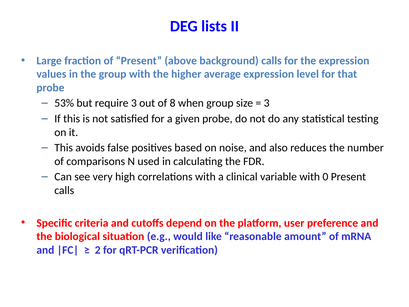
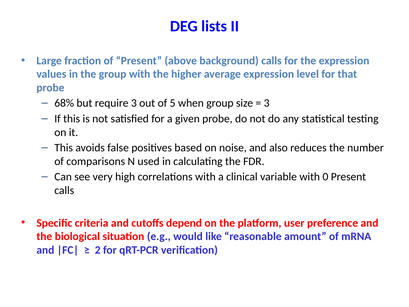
53%: 53% -> 68% (64, 103)
8: 8 -> 5 (173, 103)
